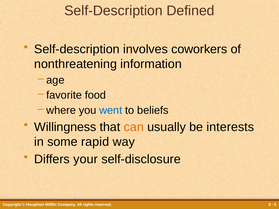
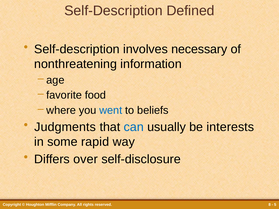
coworkers: coworkers -> necessary (199, 49)
Willingness: Willingness -> Judgments (65, 127)
can colour: orange -> blue (134, 127)
your: your -> over (86, 159)
